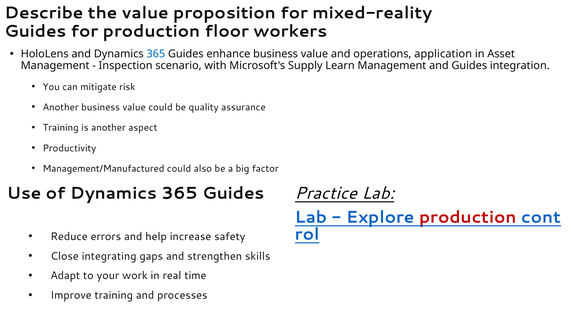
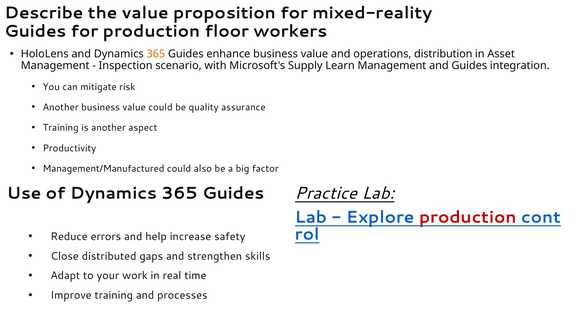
365 colour: blue -> orange (156, 54)
application: application -> distribution (443, 54)
integrating: integrating -> distributed (109, 256)
